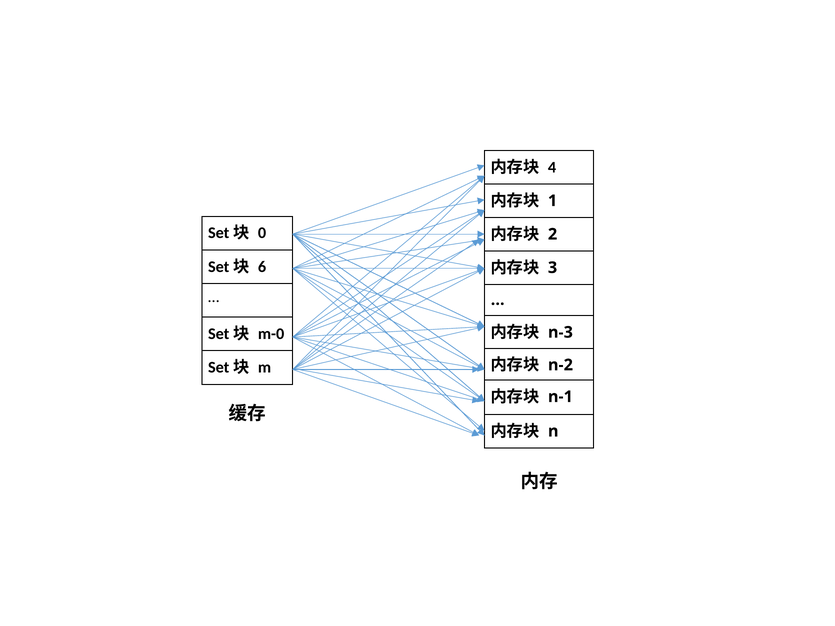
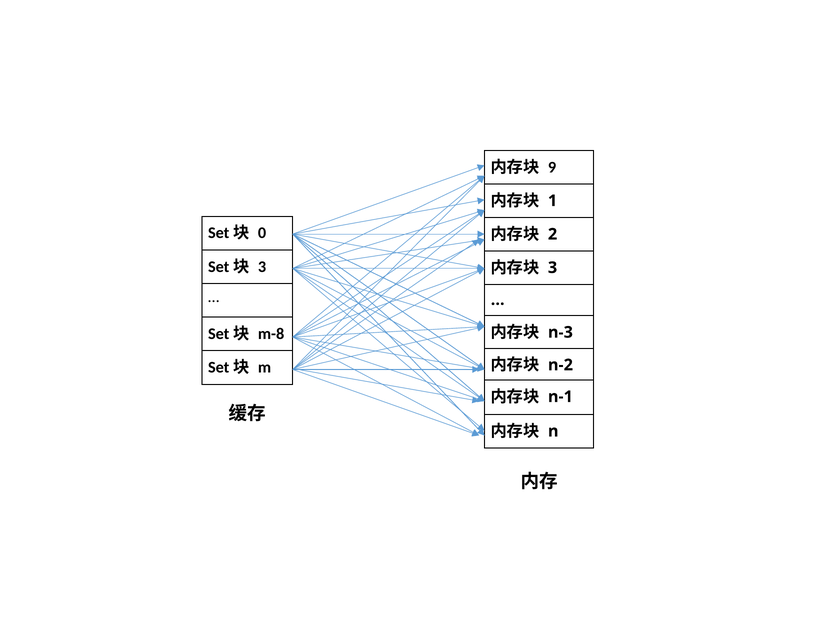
4: 4 -> 9 (552, 167)
6: 6 -> 3 (262, 267)
m-0: m-0 -> m-8 (271, 334)
